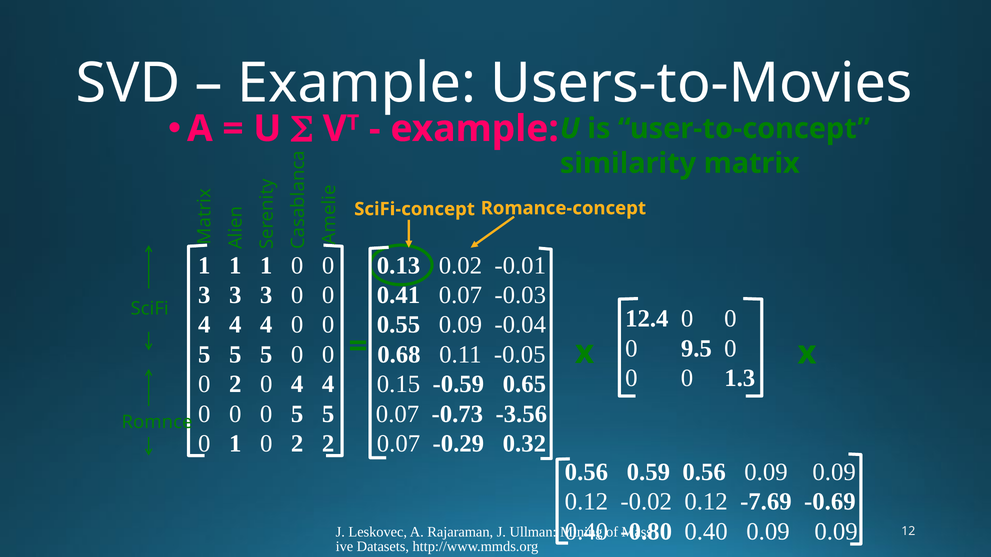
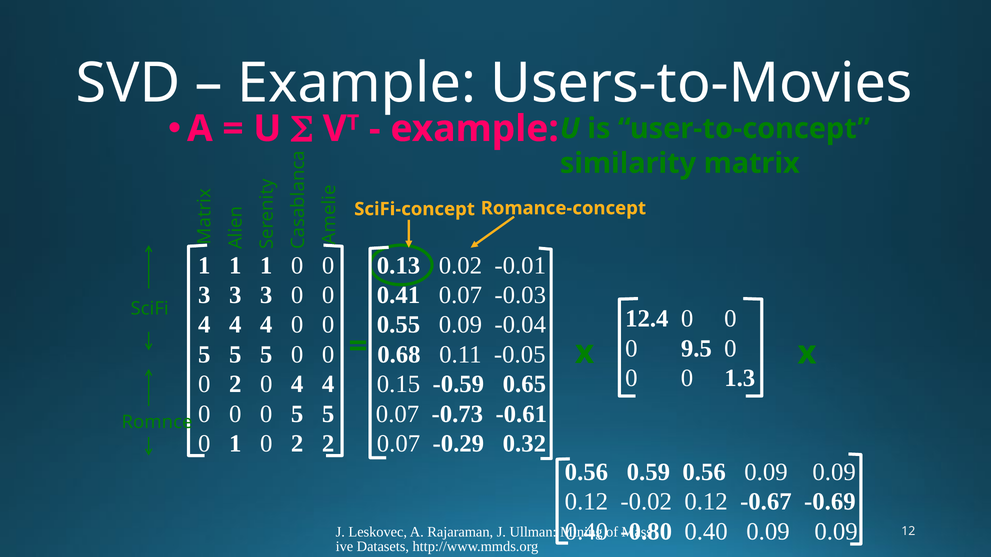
-3.56: -3.56 -> -0.61 (521, 414)
-7.69: -7.69 -> -0.67 (766, 502)
